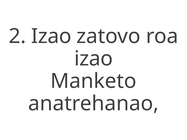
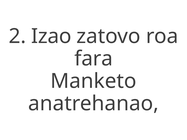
izao: izao -> fara (94, 59)
